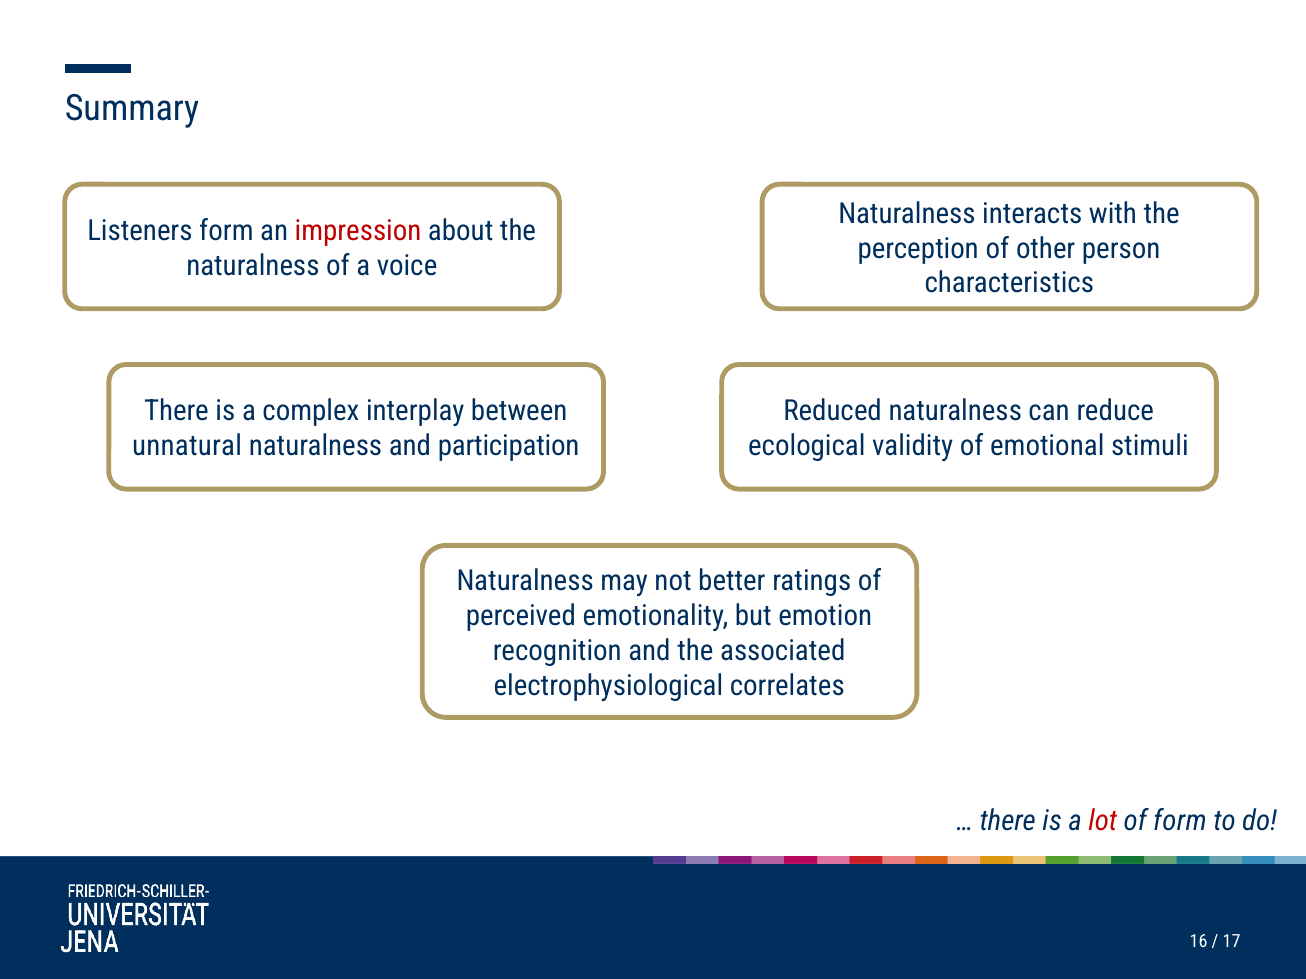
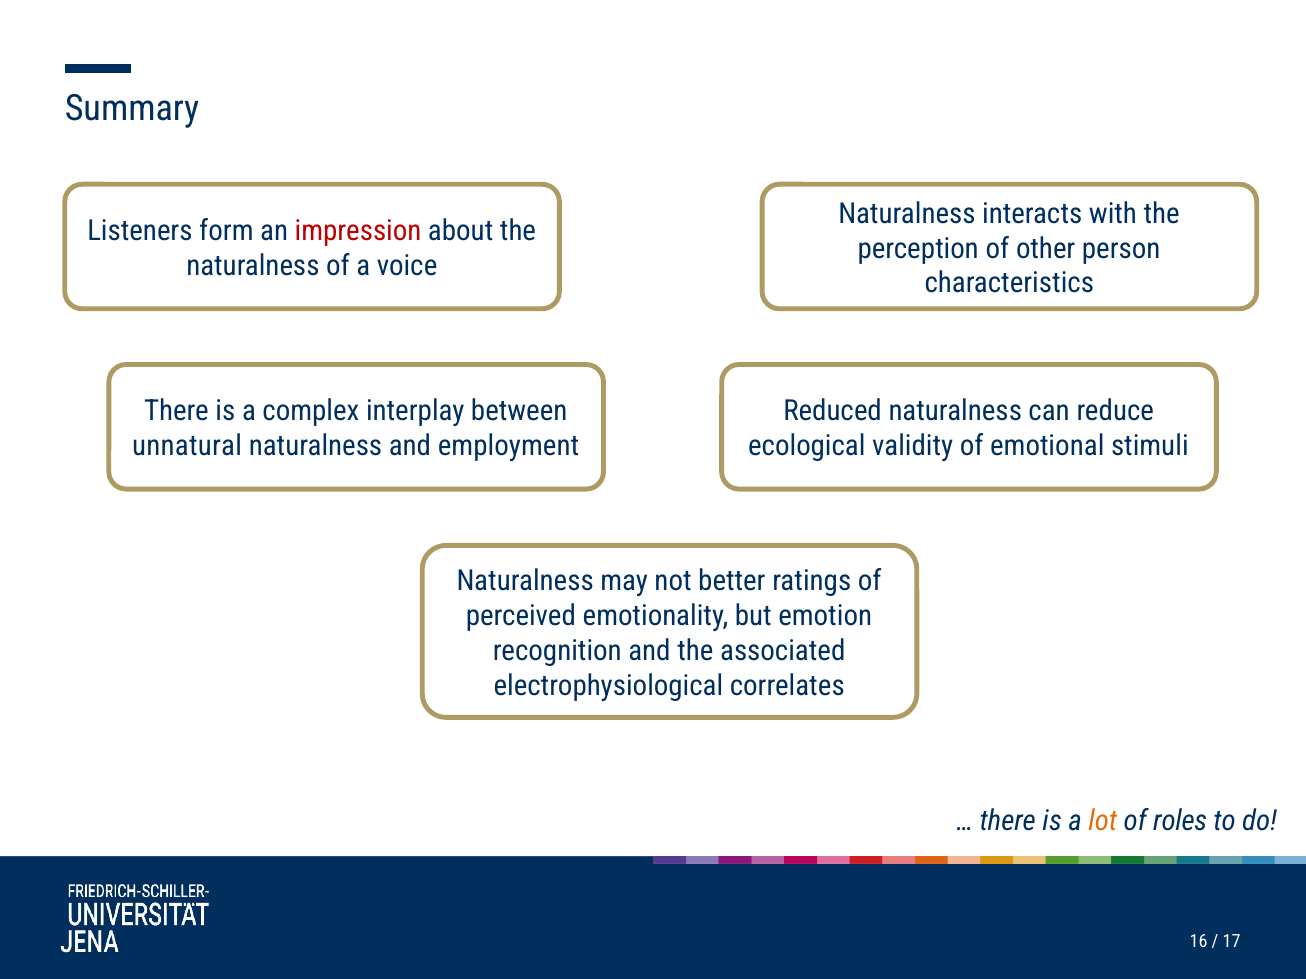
participation: participation -> employment (508, 446)
lot colour: red -> orange (1103, 822)
of form: form -> roles (1180, 822)
